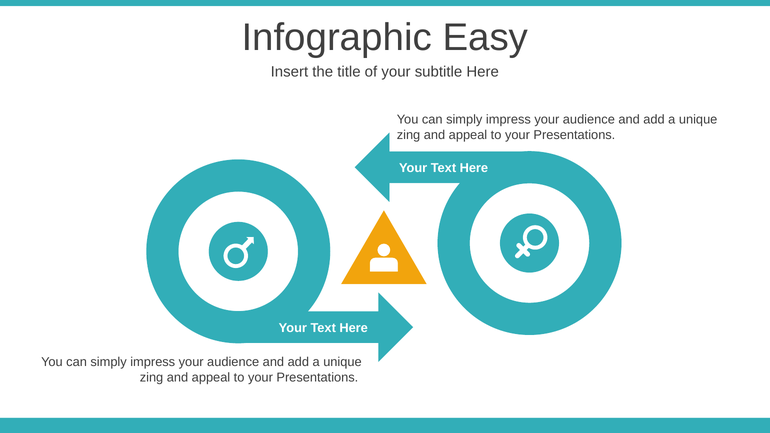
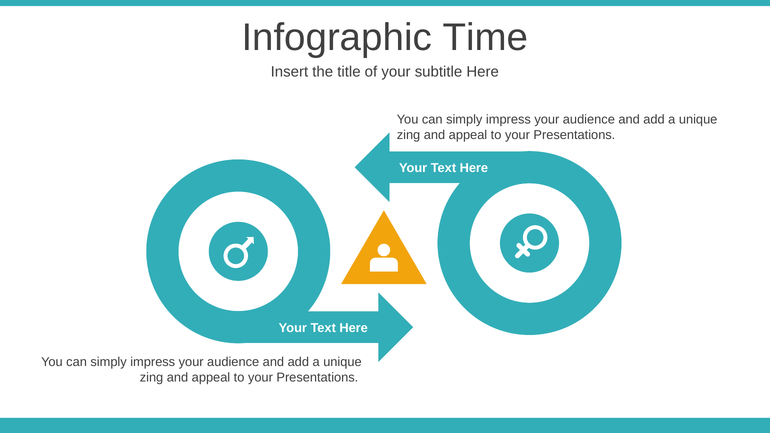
Easy: Easy -> Time (485, 37)
